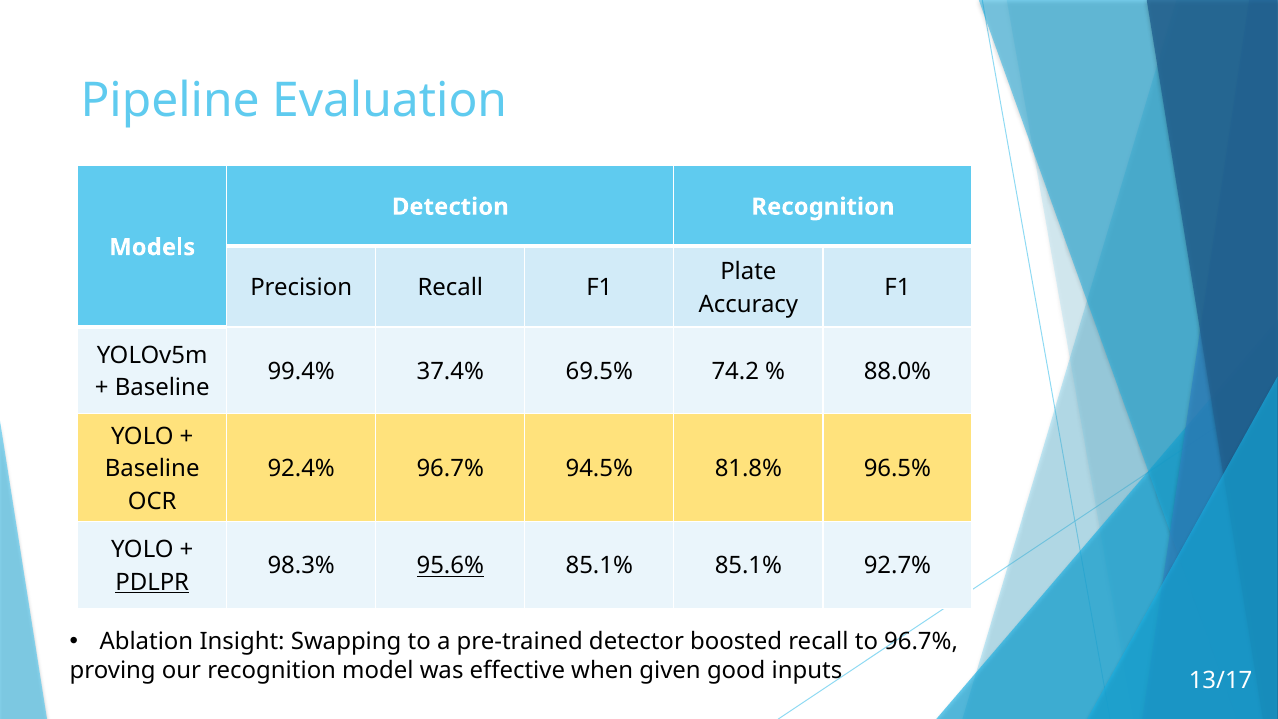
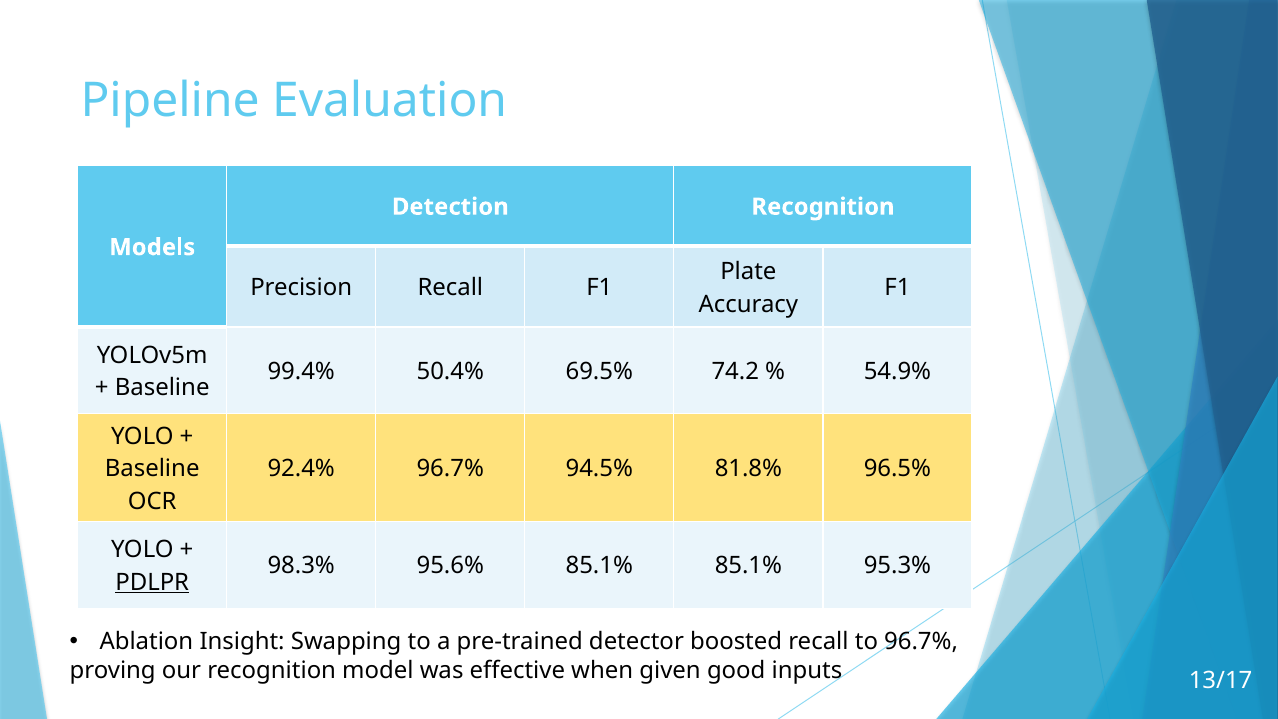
37.4%: 37.4% -> 50.4% (450, 372)
88.0%: 88.0% -> 54.9% (897, 372)
95.6% underline: present -> none (450, 566)
92.7%: 92.7% -> 95.3% (897, 566)
